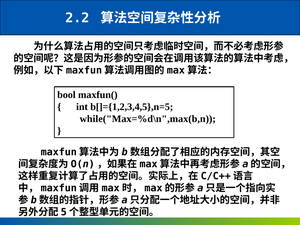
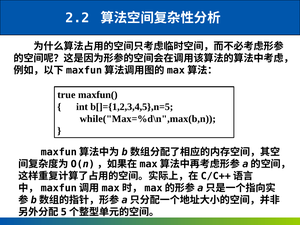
bool: bool -> true (66, 95)
